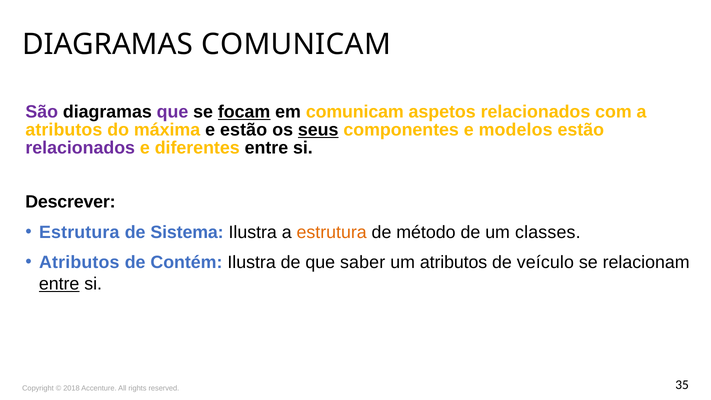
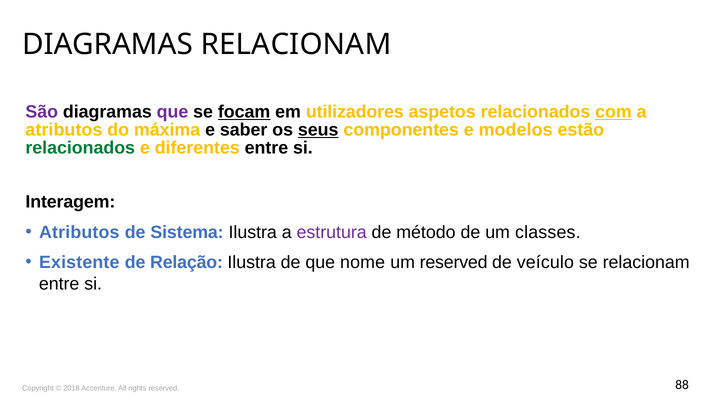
DIAGRAMAS COMUNICAM: COMUNICAM -> RELACIONAM (296, 45)
em comunicam: comunicam -> utilizadores (355, 112)
com underline: none -> present (613, 112)
e estão: estão -> saber (244, 130)
relacionados colour: purple -> green (80, 148)
Descrever: Descrever -> Interagem (70, 202)
Estrutura: Estrutura -> Atributos (79, 232)
estrutura colour: orange -> purple (332, 232)
Atributos: Atributos -> Existente (79, 262)
Contém: Contém -> Relação (187, 262)
saber: saber -> nome (363, 262)
um atributos: atributos -> reserved (454, 262)
entre underline: present -> none (59, 284)
35: 35 -> 88 (682, 385)
